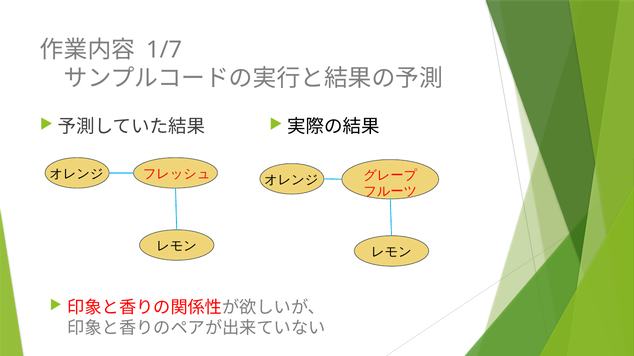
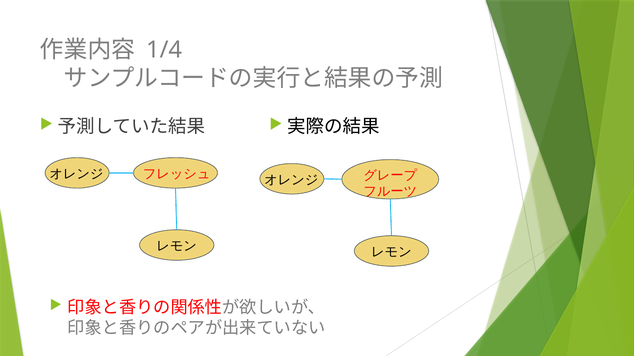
1/7: 1/7 -> 1/4 (164, 50)
